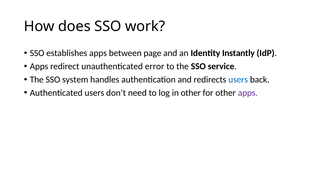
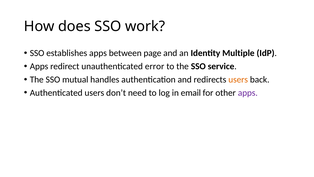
Instantly: Instantly -> Multiple (238, 53)
system: system -> mutual (75, 79)
users colour: blue -> orange (238, 79)
in other: other -> email (191, 93)
